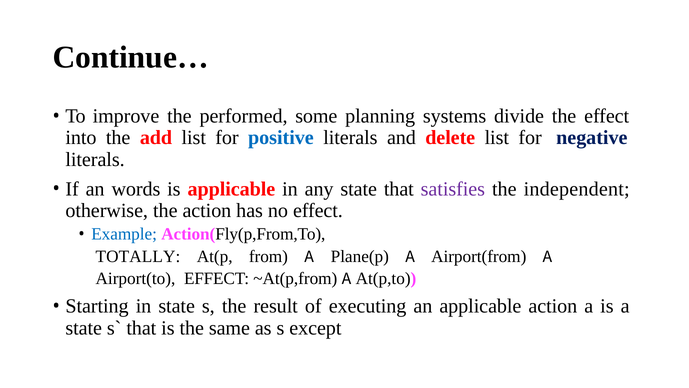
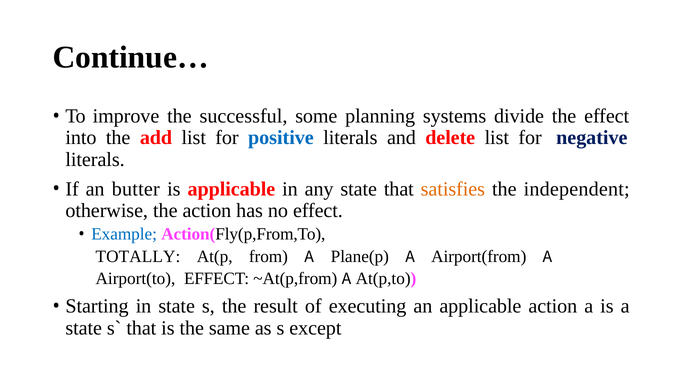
performed: performed -> successful (243, 116)
words: words -> butter (136, 189)
satisfies colour: purple -> orange (453, 189)
